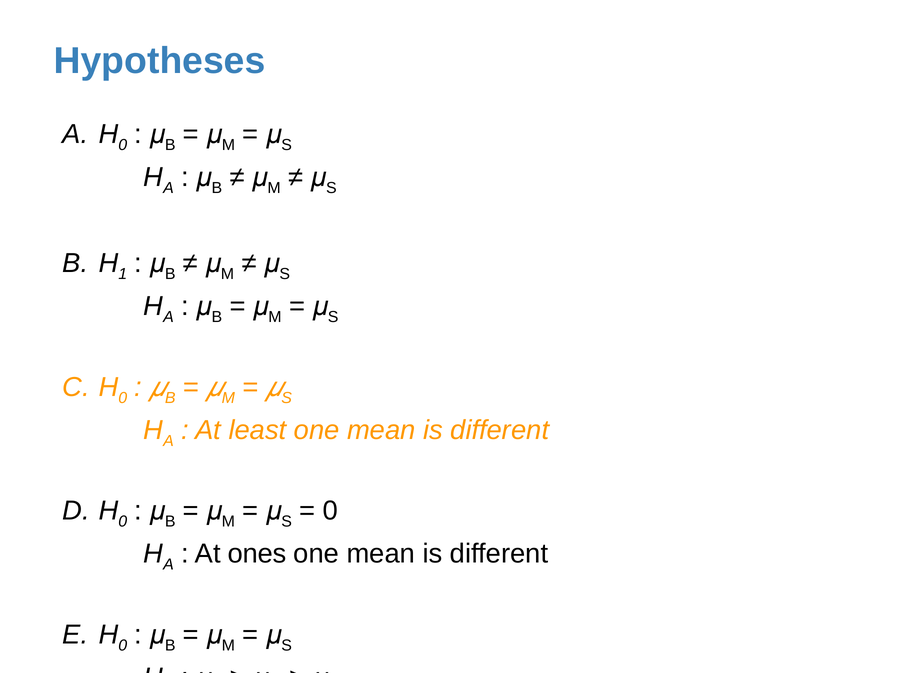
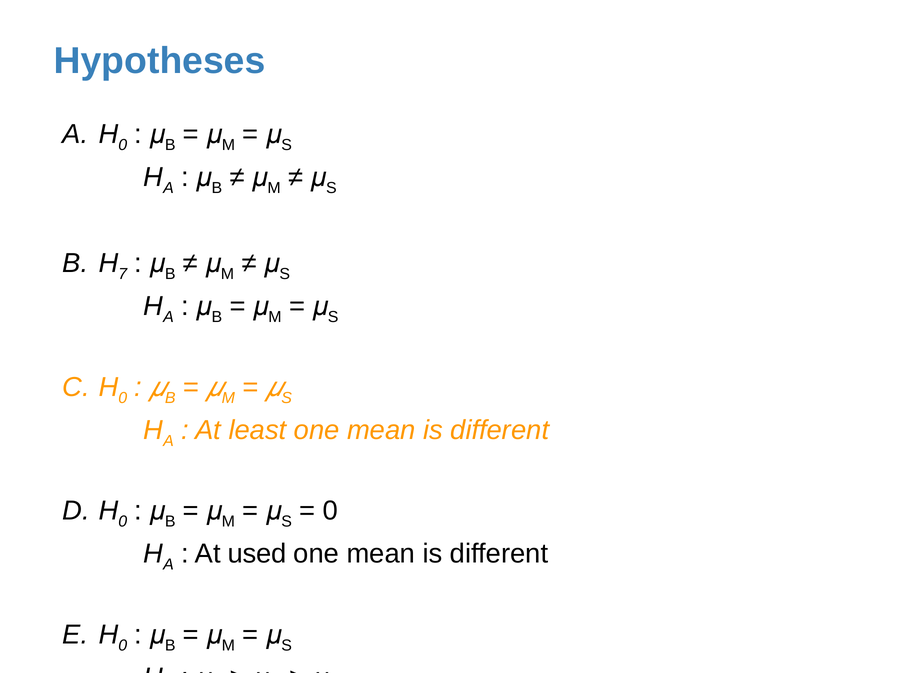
1: 1 -> 7 (123, 274)
ones: ones -> used (257, 554)
